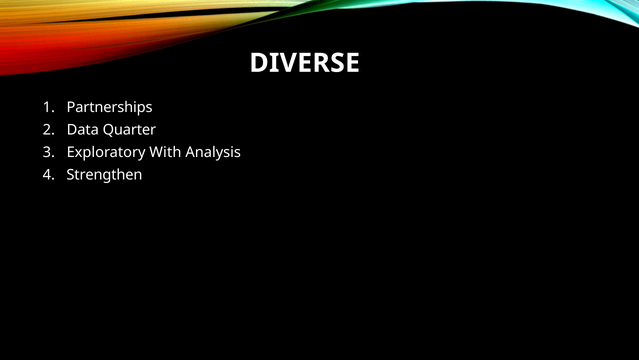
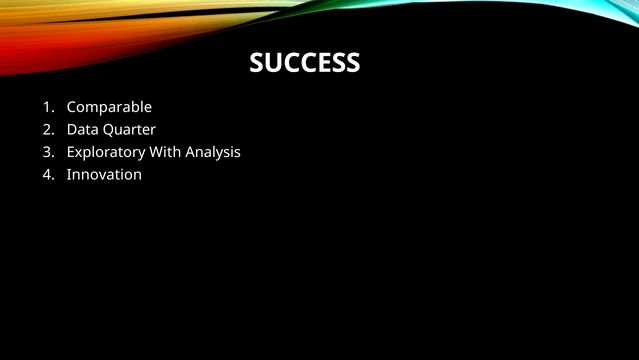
DIVERSE: DIVERSE -> SUCCESS (305, 63)
Partnerships: Partnerships -> Comparable (109, 107)
Strengthen: Strengthen -> Innovation (104, 175)
